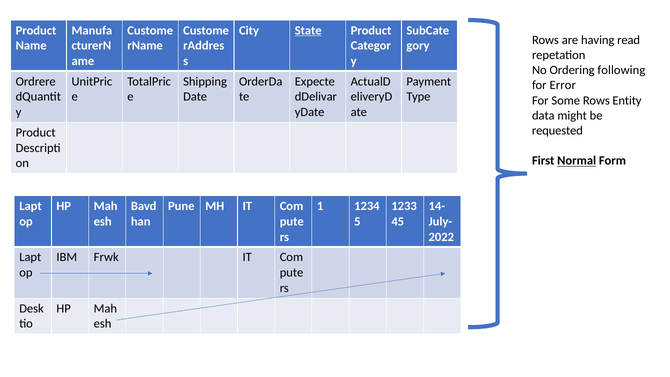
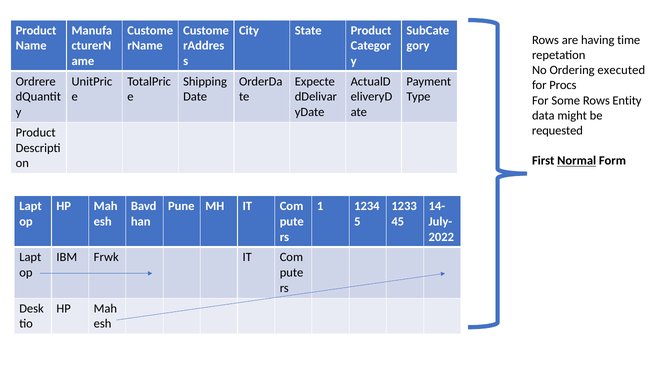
State underline: present -> none (308, 30)
read: read -> time (629, 40)
following: following -> executed (621, 70)
Error: Error -> Procs (563, 85)
